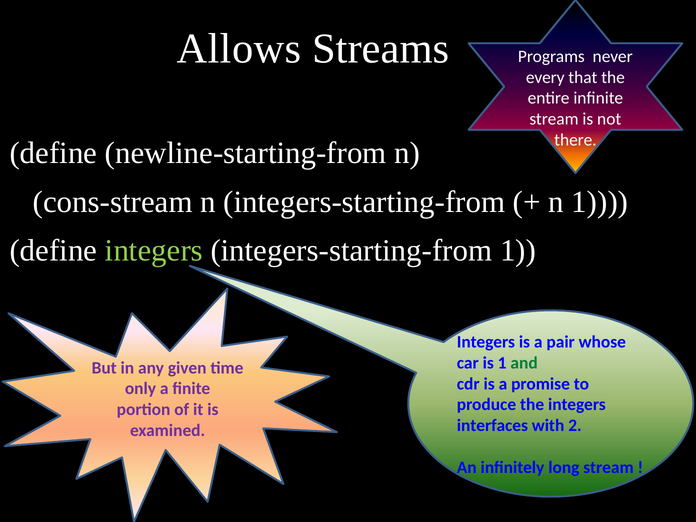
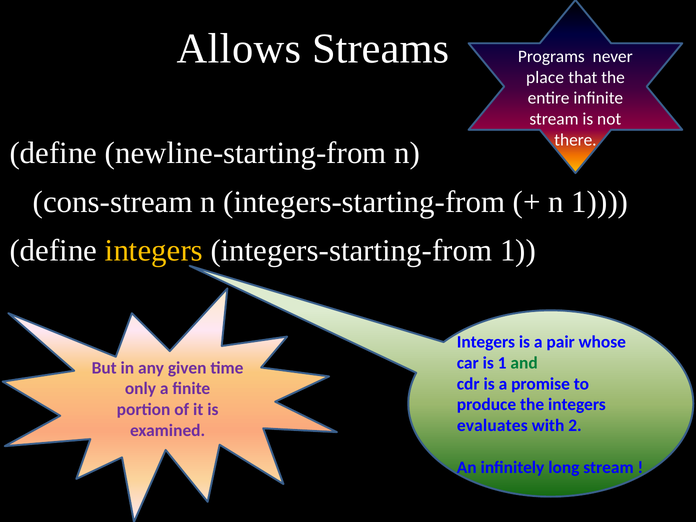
every: every -> place (545, 77)
integers colour: light green -> yellow (154, 251)
interfaces: interfaces -> evaluates (492, 426)
